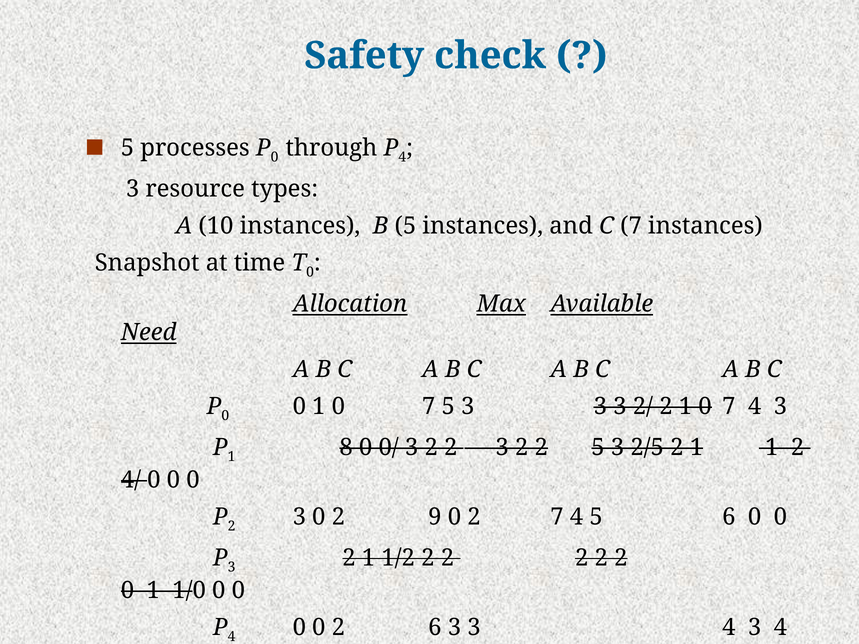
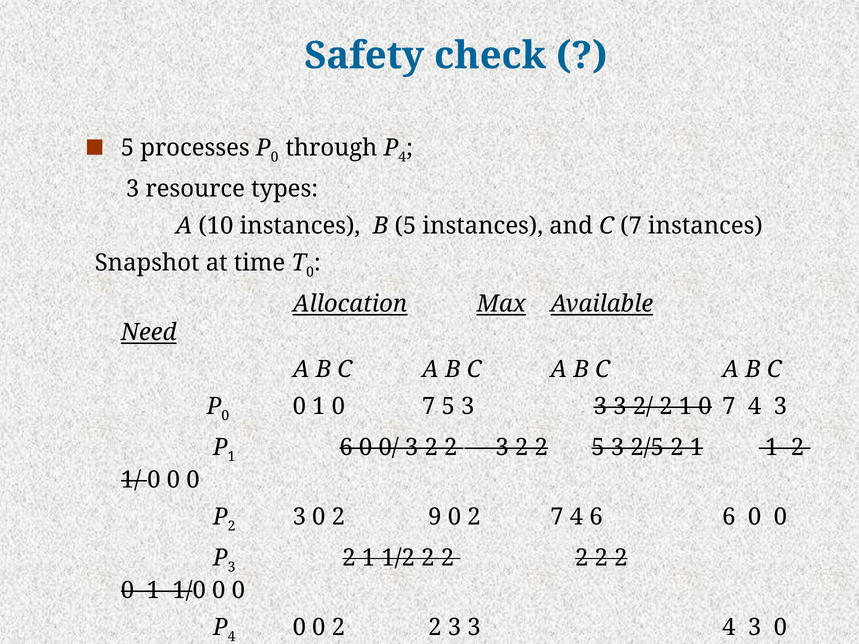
1 8: 8 -> 6 (346, 447)
4/: 4/ -> 1/ (131, 480)
4 5: 5 -> 6 (596, 517)
0 2 6: 6 -> 2 (435, 628)
4 3 4: 4 -> 0 (780, 628)
